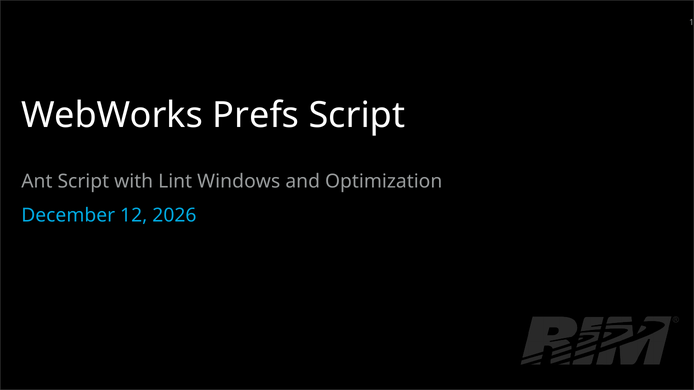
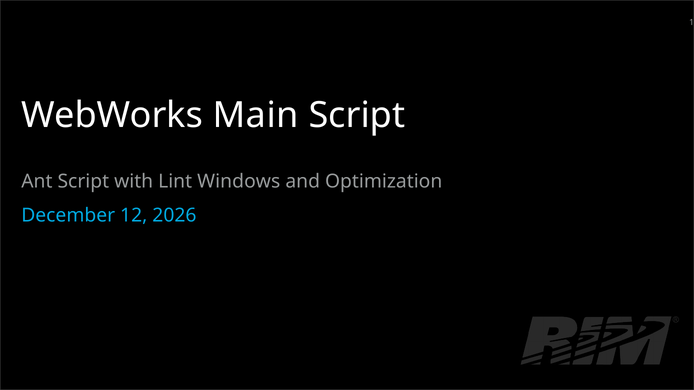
Prefs: Prefs -> Main (256, 115)
